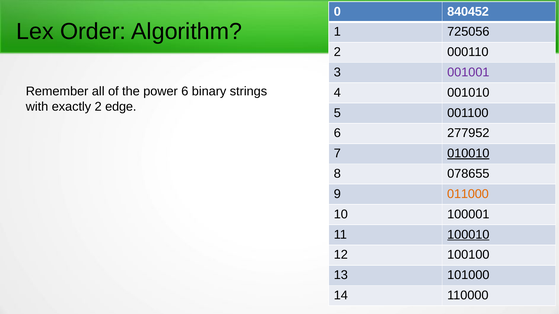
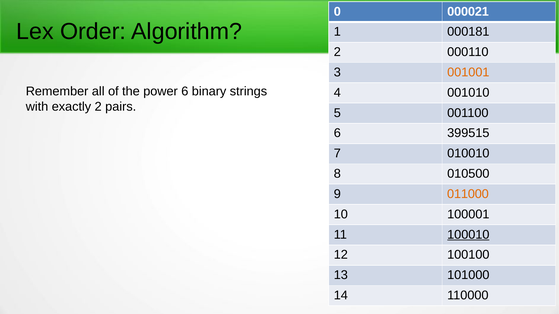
840452: 840452 -> 000021 (468, 12)
725056: 725056 -> 000181 (468, 32)
001001 colour: purple -> orange (468, 72)
edge: edge -> pairs (121, 107)
277952: 277952 -> 399515 (468, 133)
010010 underline: present -> none (468, 154)
078655: 078655 -> 010500 (468, 174)
